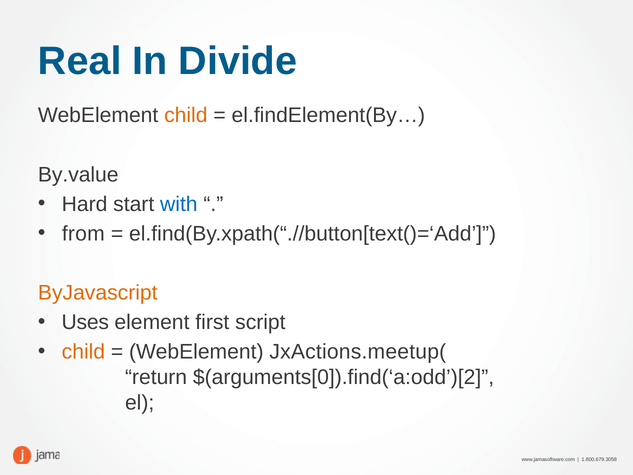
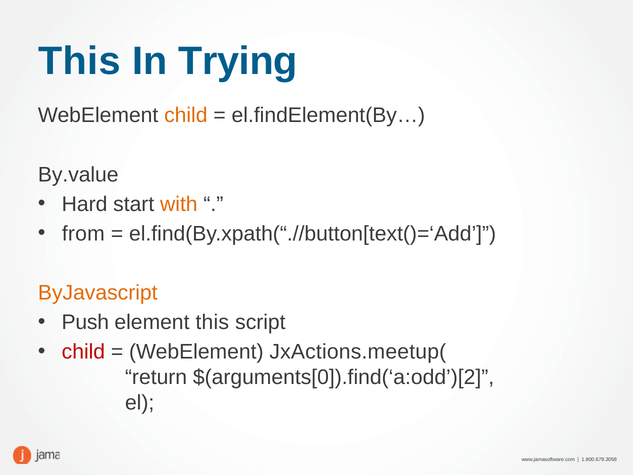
Real: Real -> This (80, 61)
Divide: Divide -> Trying (238, 61)
with colour: blue -> orange (179, 204)
Uses: Uses -> Push (85, 322)
element first: first -> this (212, 322)
child colour: orange -> red (83, 352)
